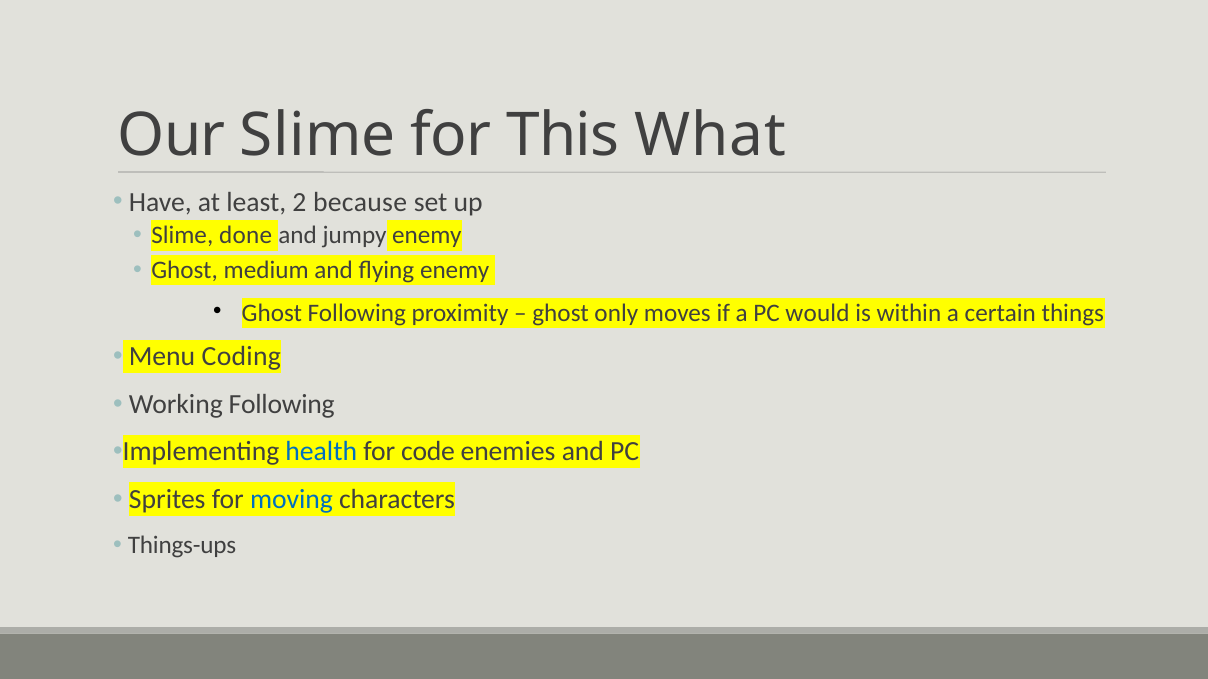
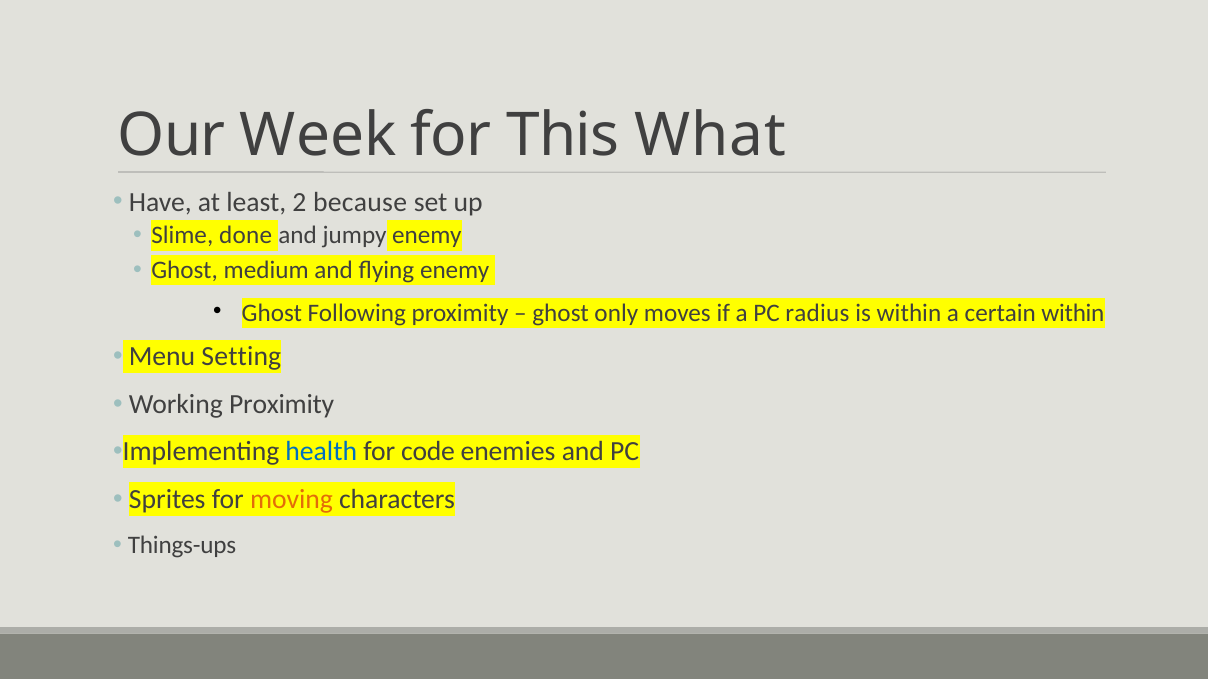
Our Slime: Slime -> Week (318, 135)
would: would -> radius (817, 313)
certain things: things -> within (1073, 313)
Coding: Coding -> Setting (241, 357)
Working Following: Following -> Proximity (282, 404)
moving colour: blue -> orange (291, 500)
